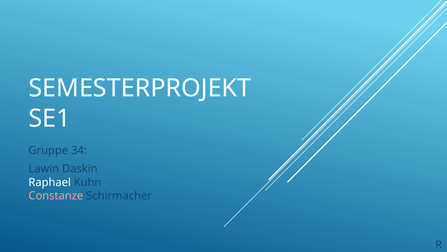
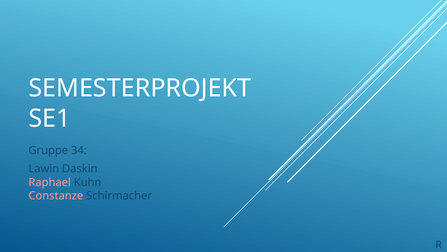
Raphael colour: white -> pink (50, 182)
